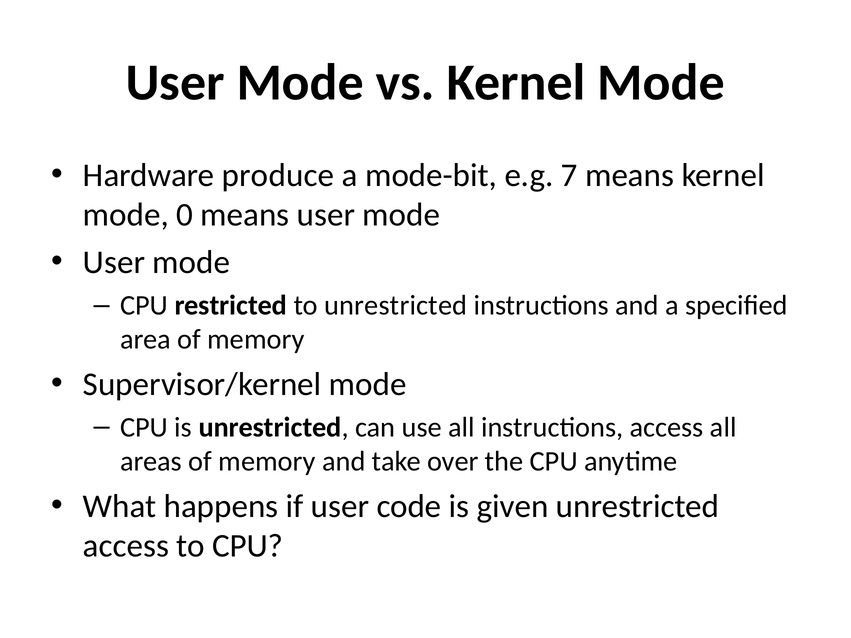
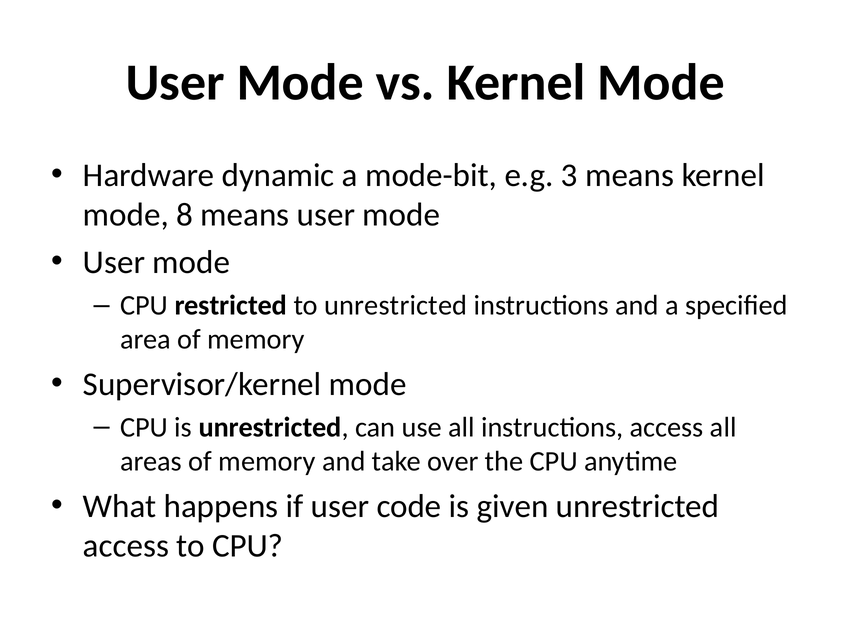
produce: produce -> dynamic (278, 175)
7: 7 -> 3 (569, 175)
0: 0 -> 8 (185, 215)
